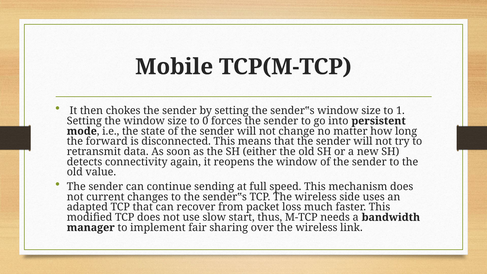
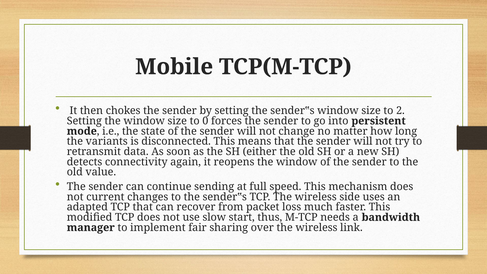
1: 1 -> 2 (400, 111)
forward: forward -> variants (107, 141)
